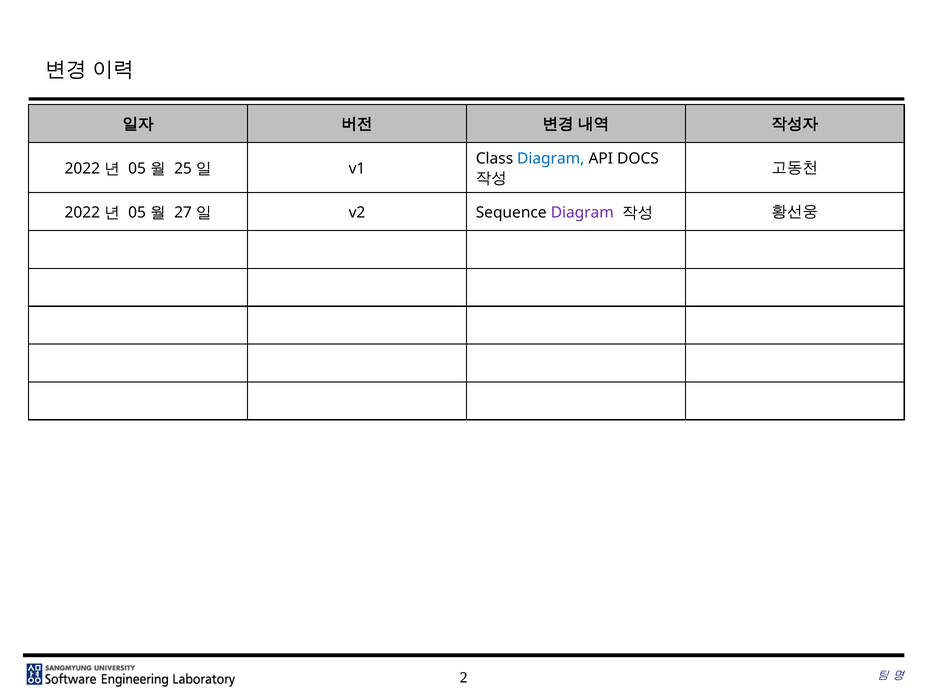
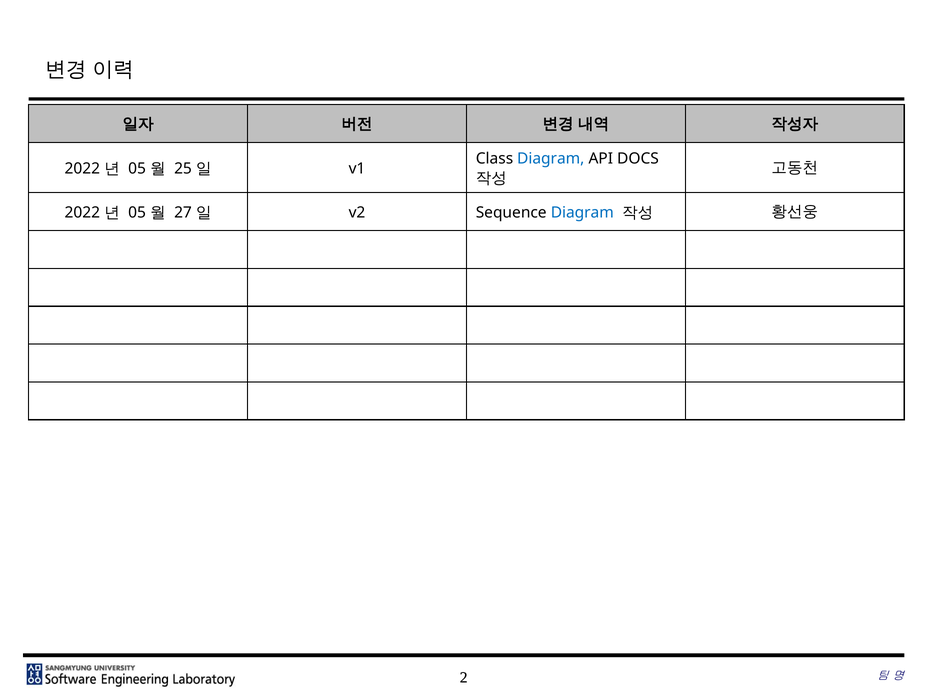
Diagram colour: purple -> blue (582, 212)
